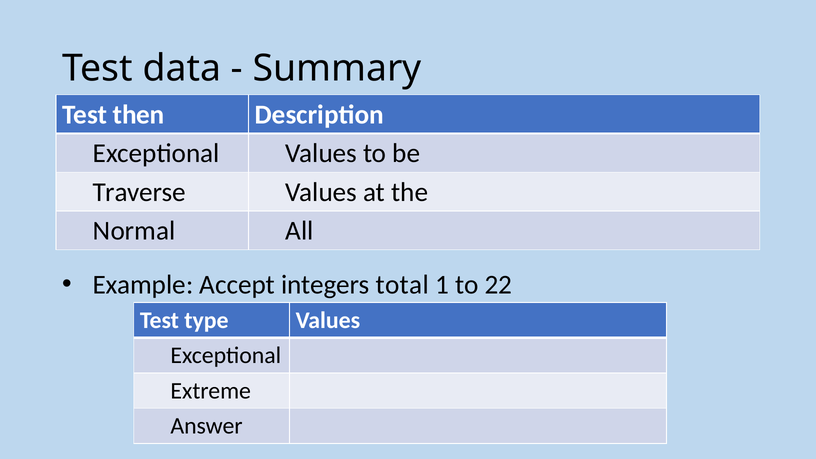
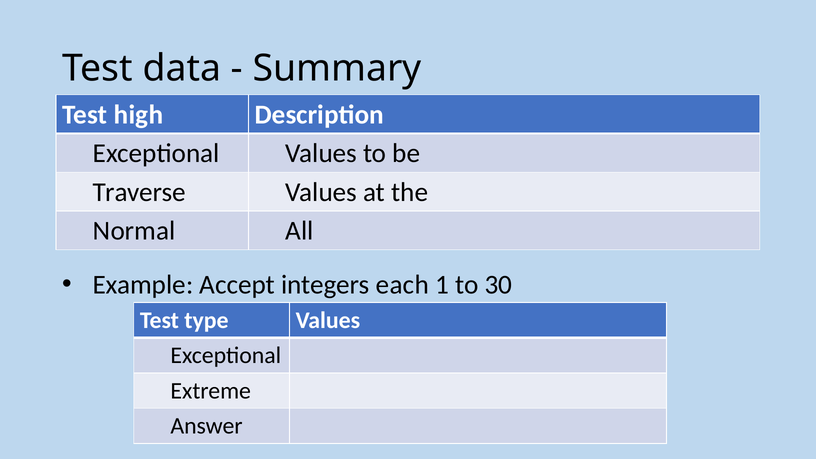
then: then -> high (138, 115)
total: total -> each (402, 285)
22: 22 -> 30 (498, 285)
